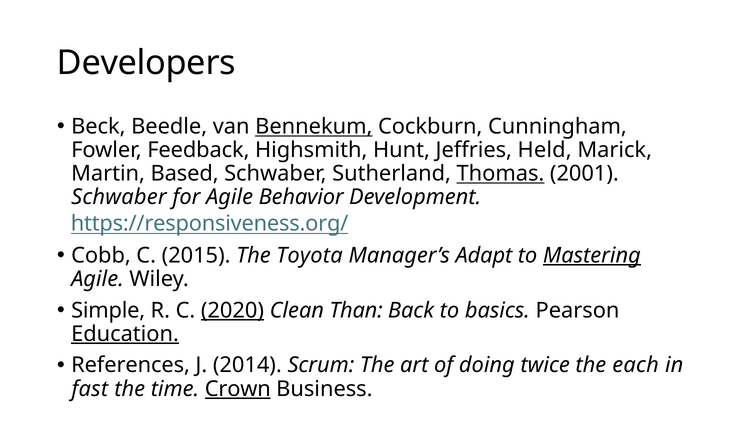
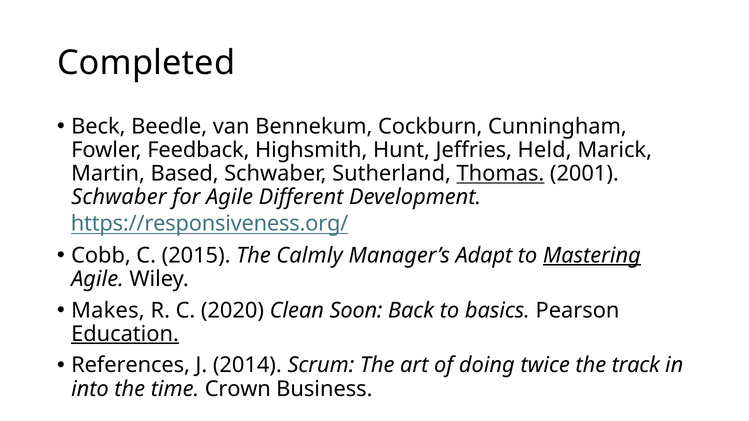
Developers: Developers -> Completed (146, 63)
Bennekum underline: present -> none (314, 127)
Behavior: Behavior -> Different (301, 197)
Toyota: Toyota -> Calmly (310, 256)
Simple: Simple -> Makes (108, 311)
2020 underline: present -> none (232, 311)
Than: Than -> Soon (356, 311)
each: each -> track (636, 366)
fast: fast -> into (90, 389)
Crown underline: present -> none (238, 389)
